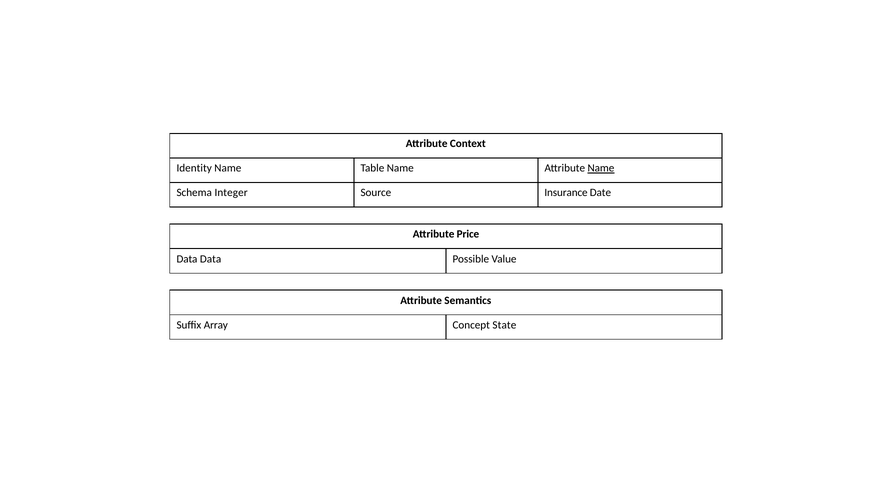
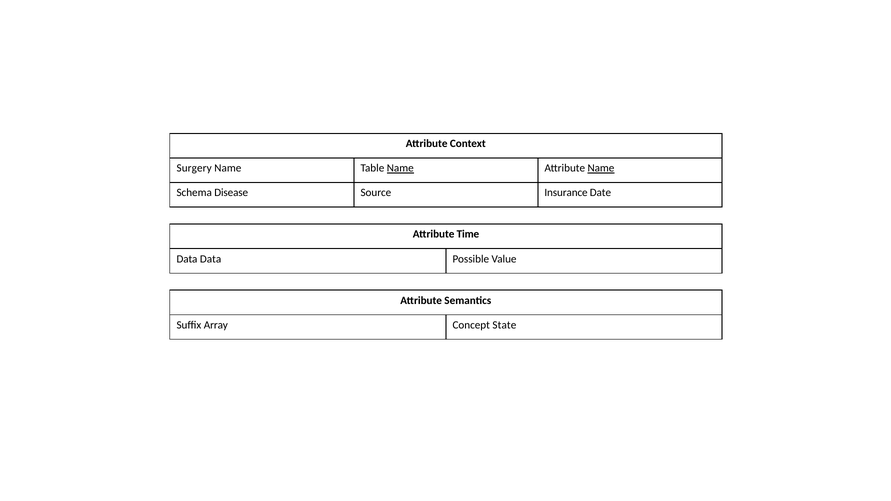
Identity: Identity -> Surgery (194, 168)
Name underline: none -> present (400, 168)
Integer: Integer -> Disease (231, 193)
Price: Price -> Time (468, 234)
